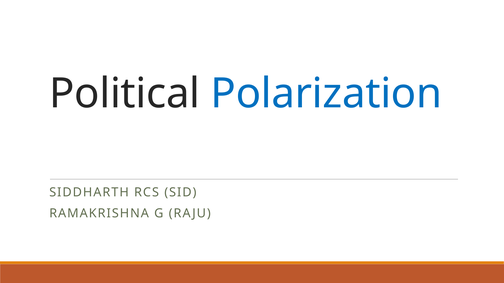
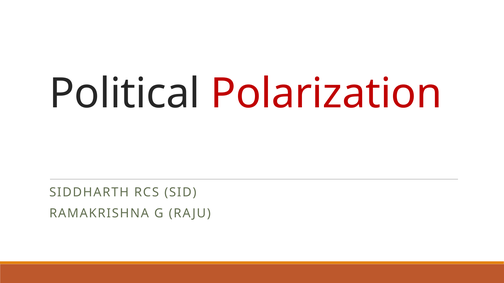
Polarization colour: blue -> red (326, 94)
